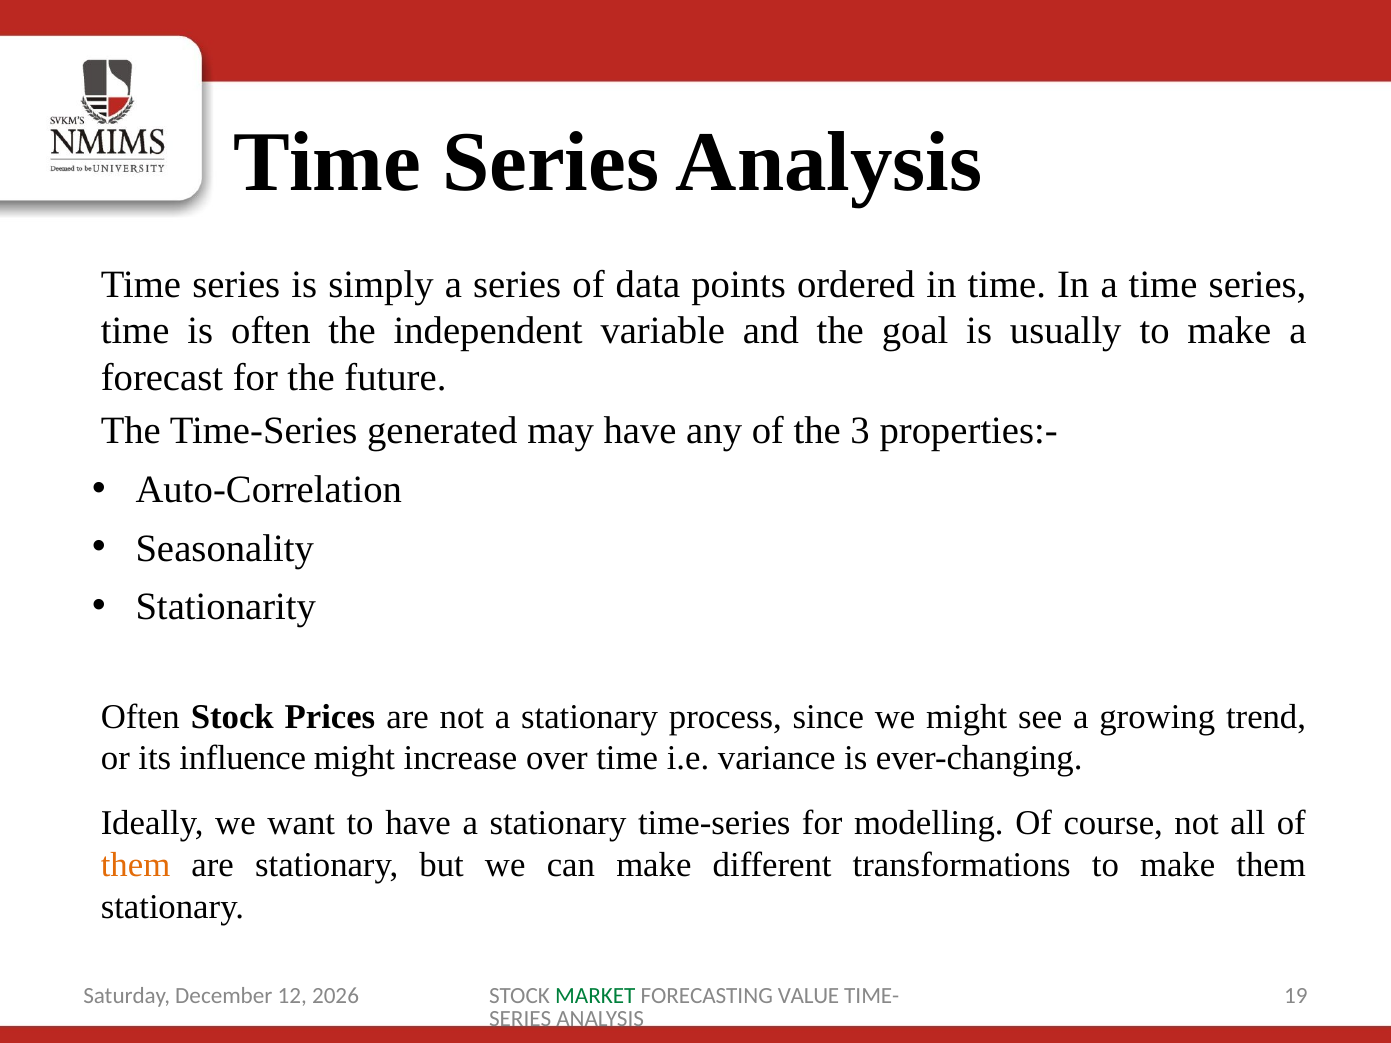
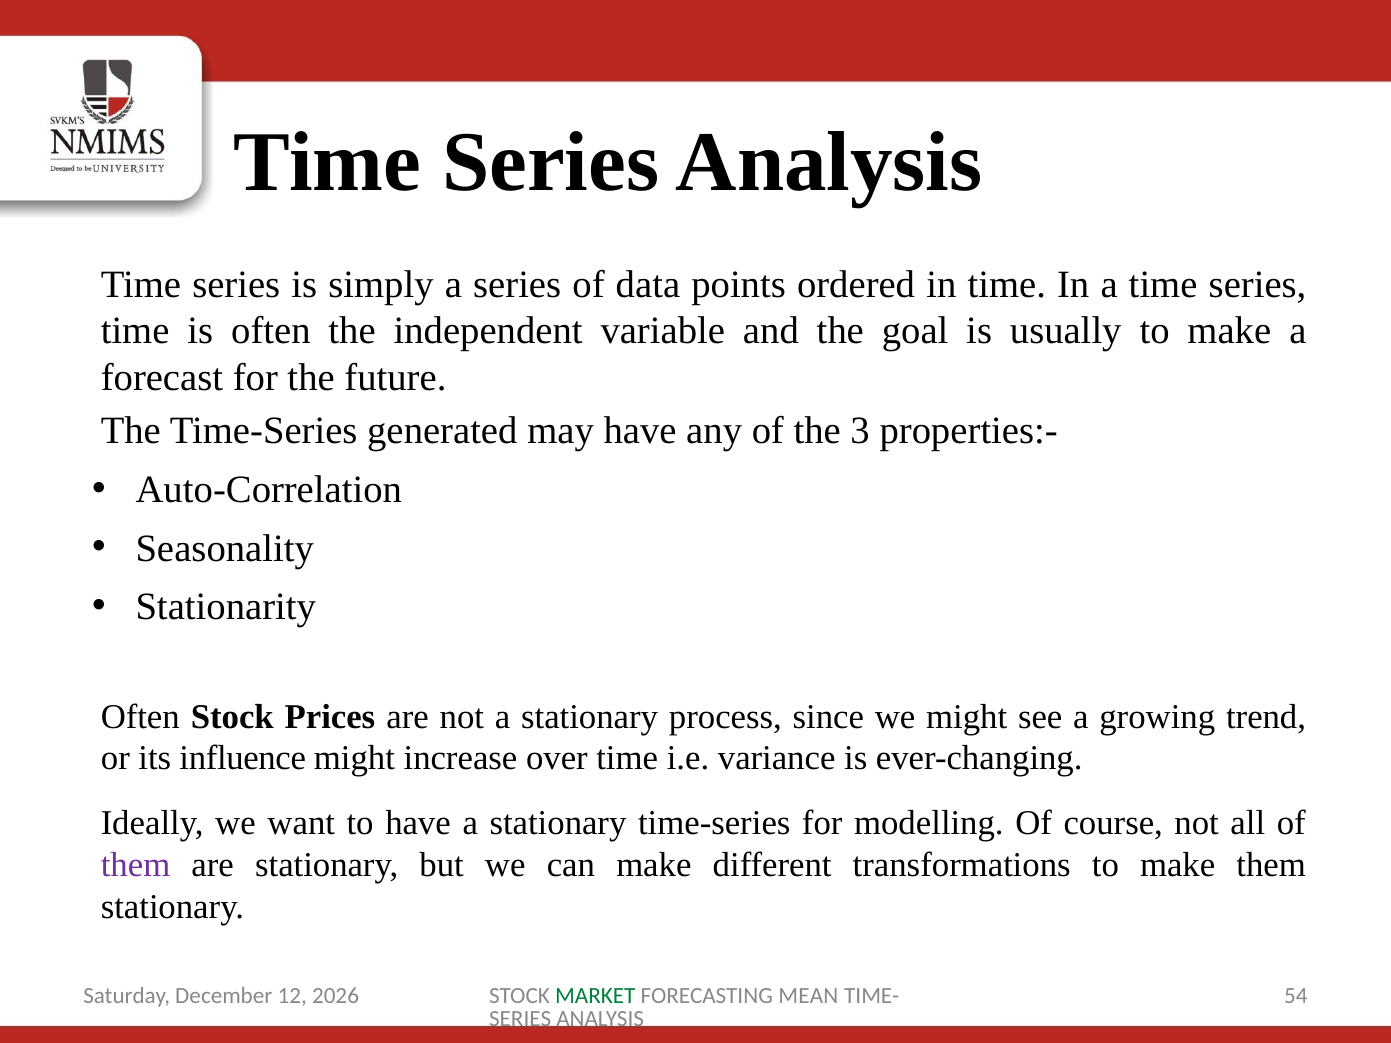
them colour: orange -> purple (136, 865)
VALUE: VALUE -> MEAN (808, 996)
19: 19 -> 54 (1296, 996)
